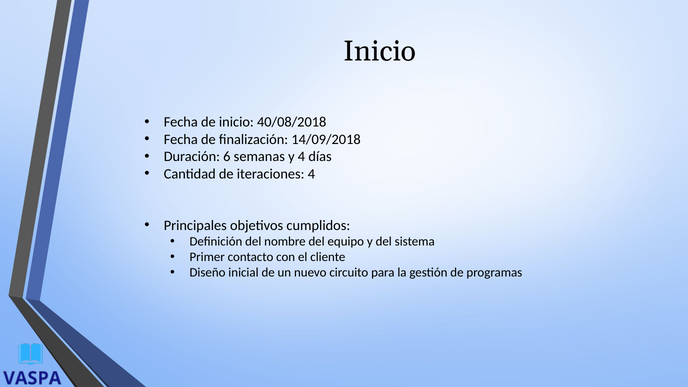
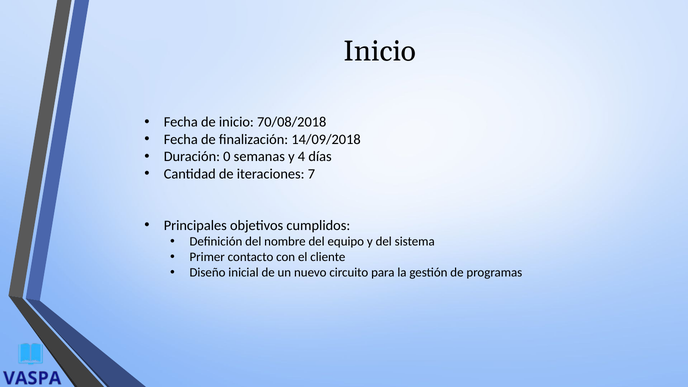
40/08/2018: 40/08/2018 -> 70/08/2018 (292, 122)
6: 6 -> 0 (227, 157)
iteraciones 4: 4 -> 7 (311, 174)
